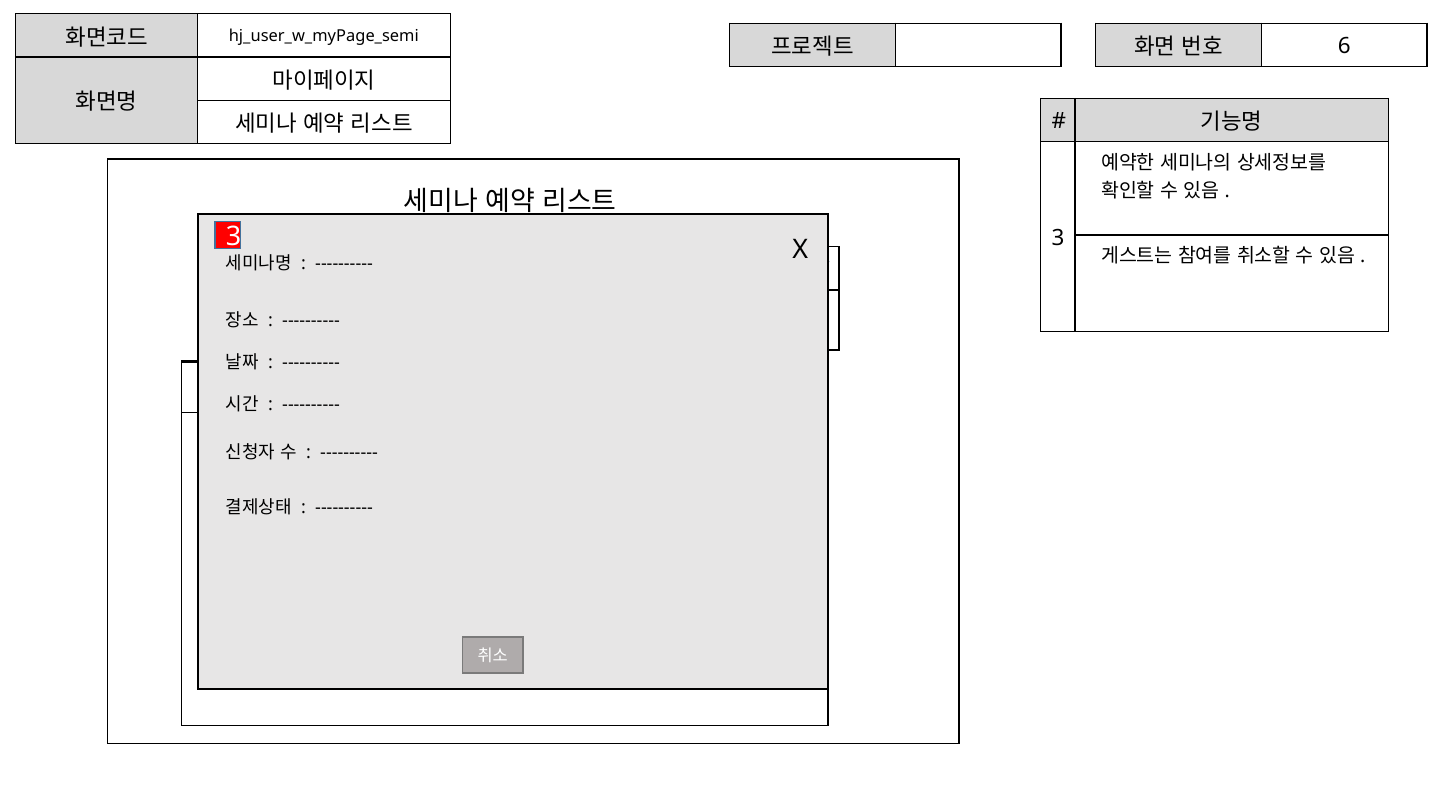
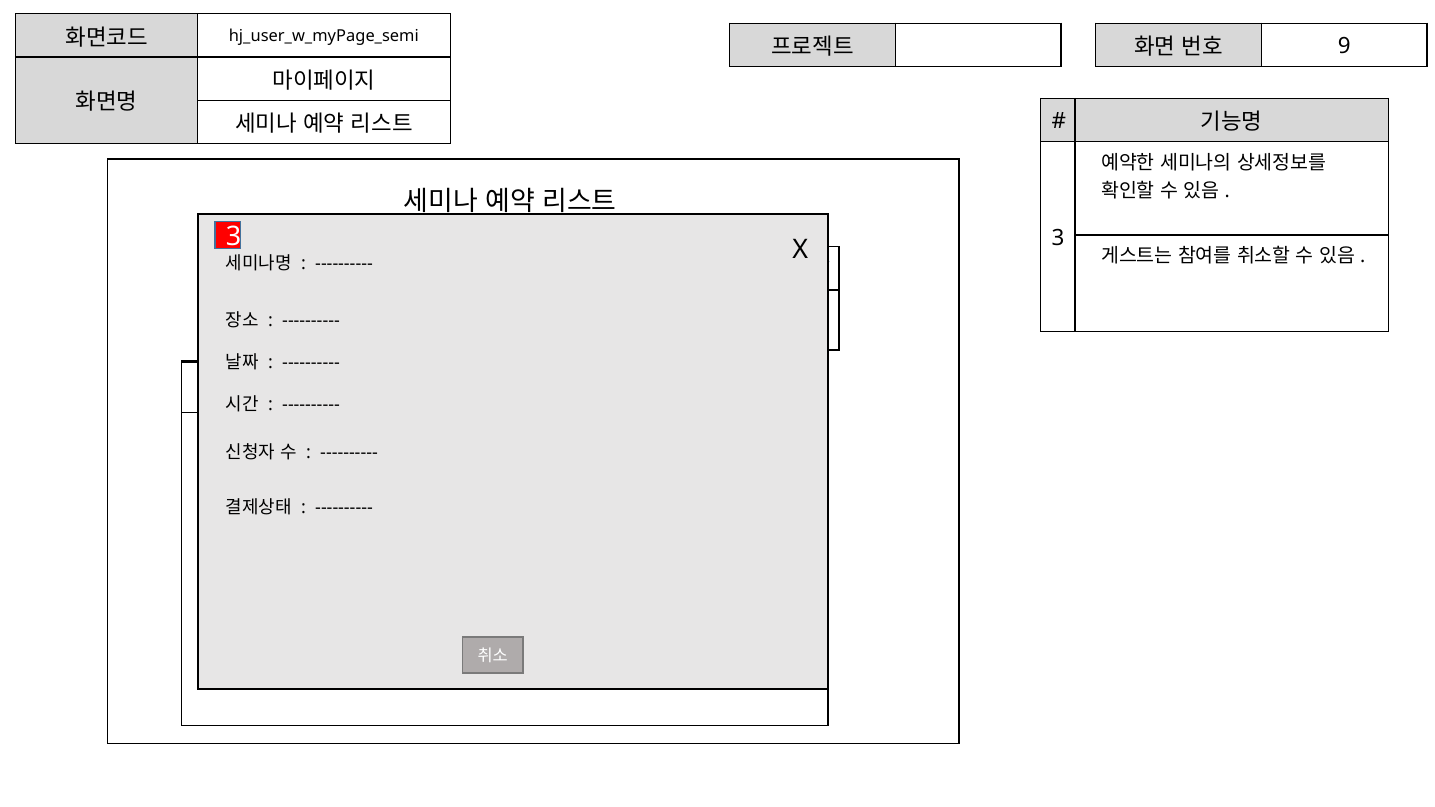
6: 6 -> 9 (1344, 46)
